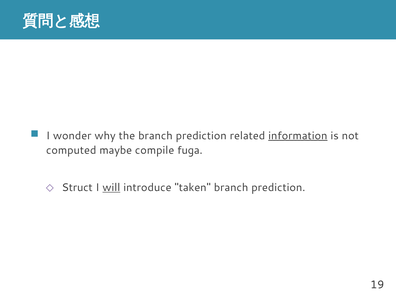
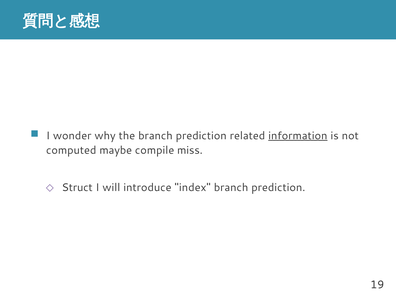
fuga: fuga -> miss (190, 150)
will underline: present -> none (111, 188)
taken: taken -> index (193, 188)
